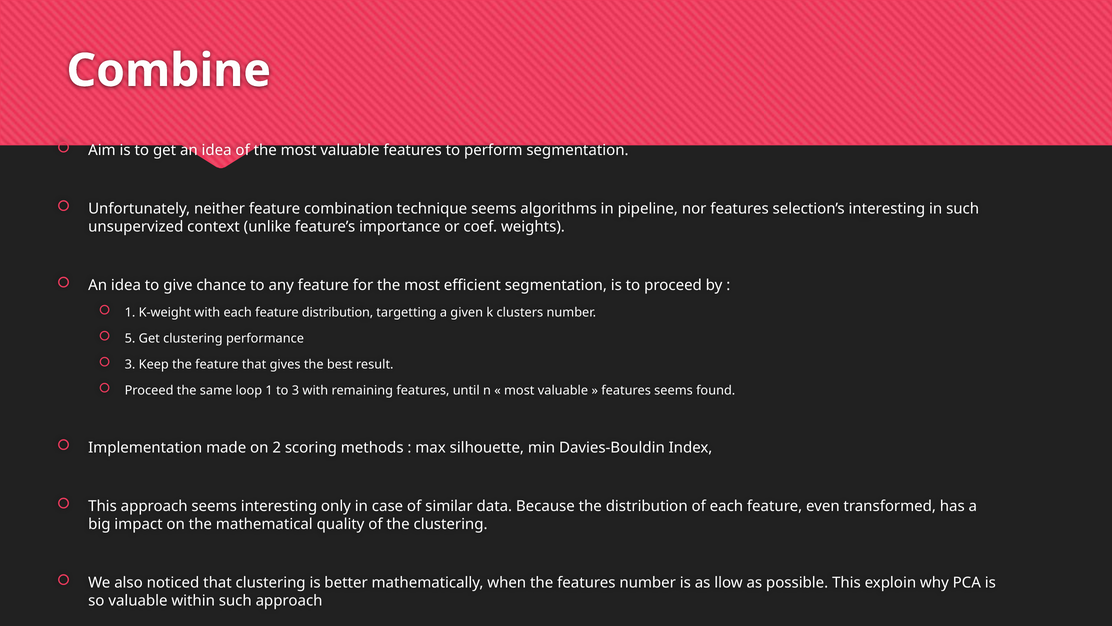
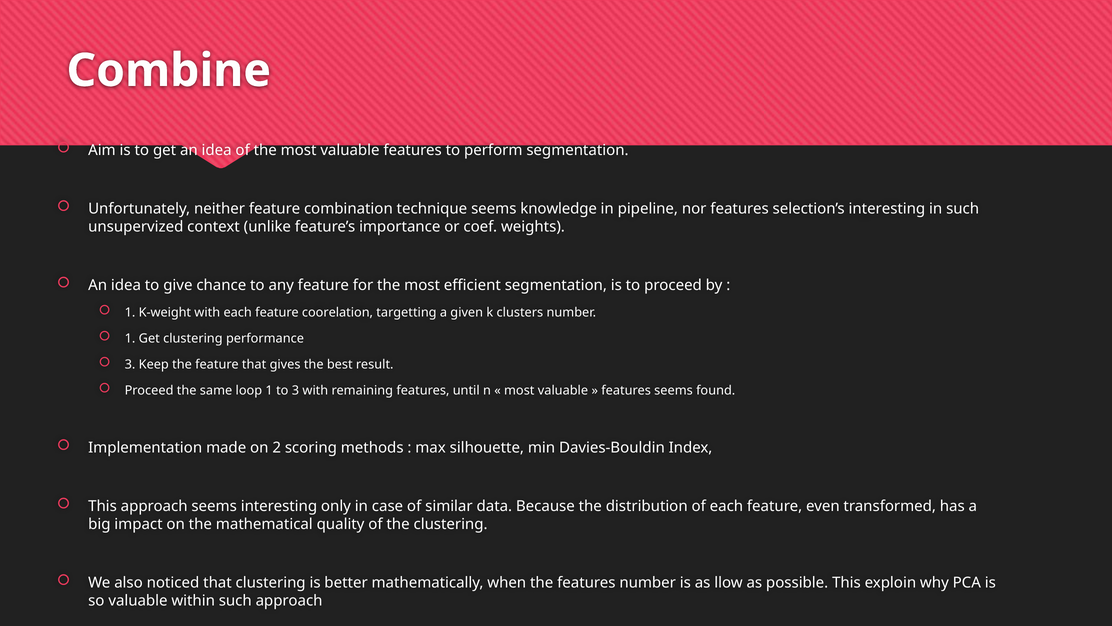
algorithms: algorithms -> knowledge (559, 209)
feature distribution: distribution -> coorelation (337, 312)
5: 5 -> 1 (130, 338)
